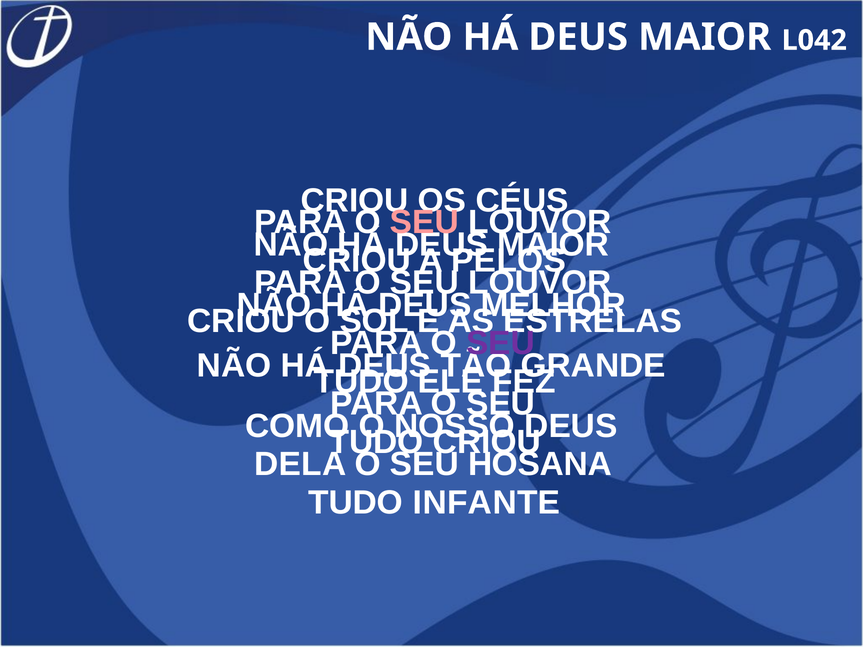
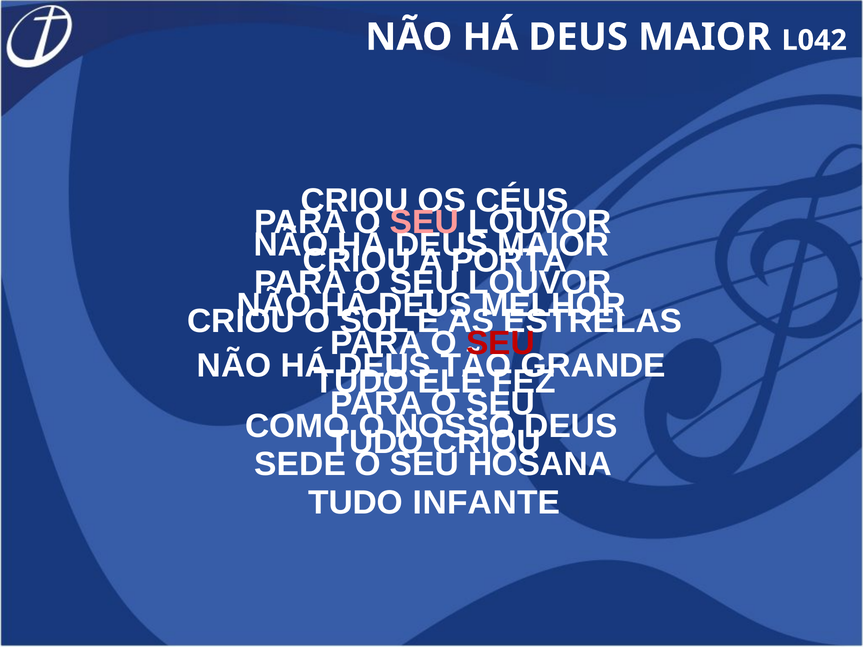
PELOS: PELOS -> PORTA (509, 261)
SEU colour: purple -> red (501, 343)
DELA: DELA -> SEDE (300, 464)
